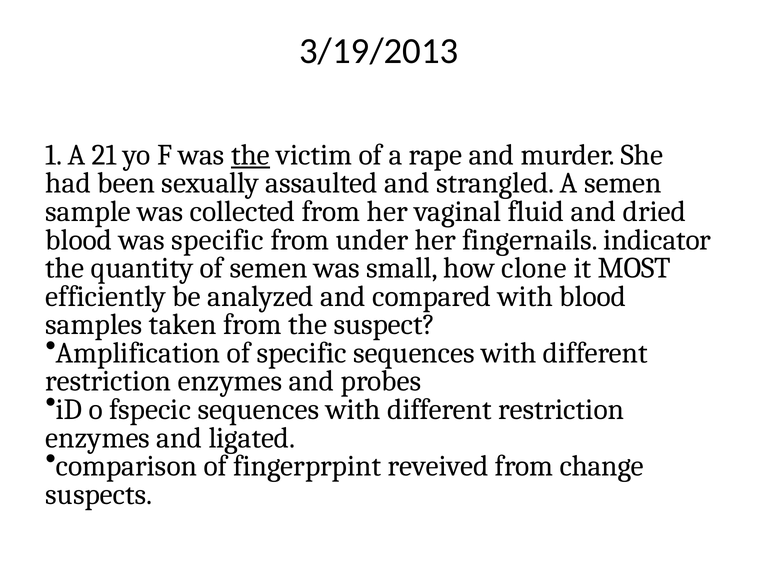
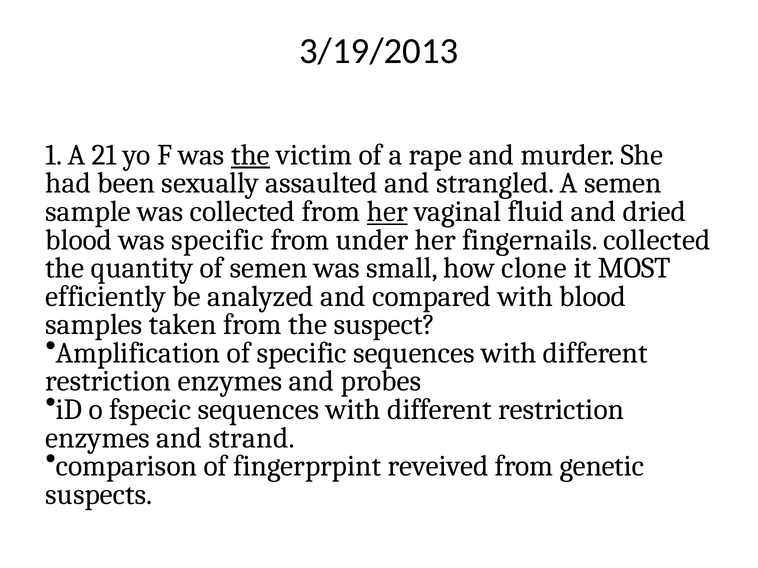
her underline: none -> present (387, 212)
fingernails indicator: indicator -> collected (657, 240)
ligated: ligated -> strand (252, 438)
change: change -> genetic (602, 467)
